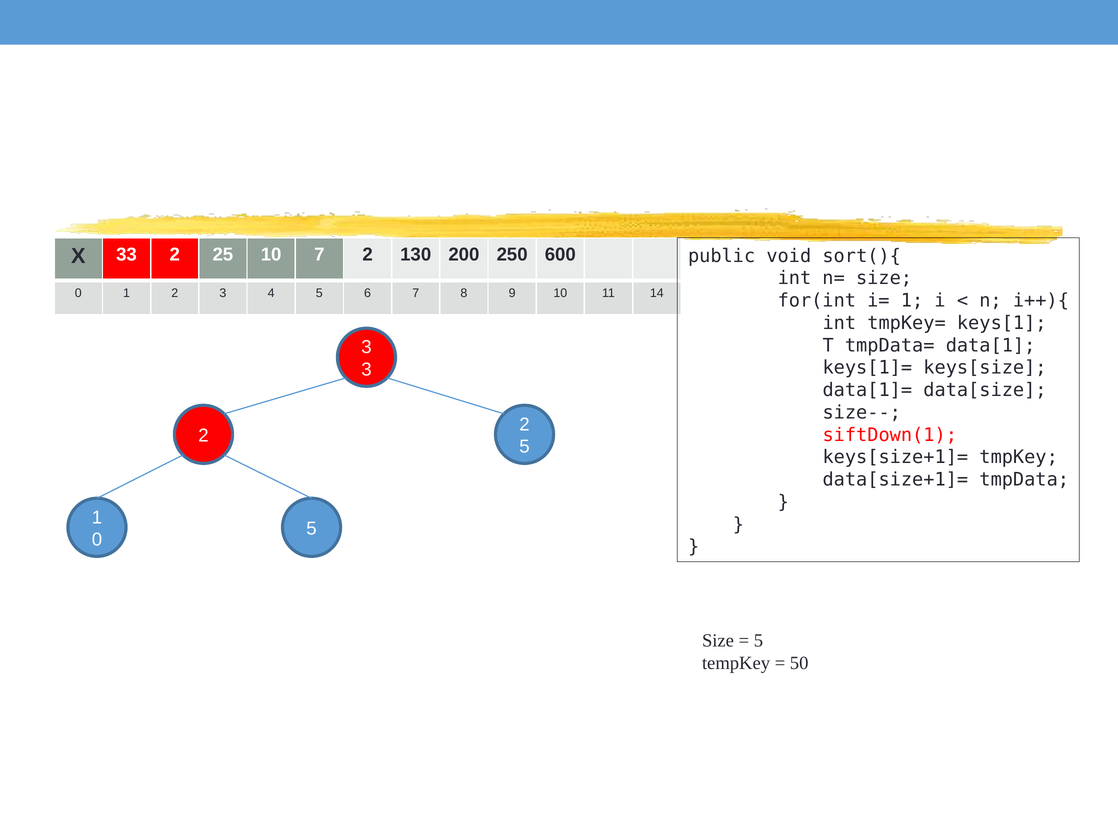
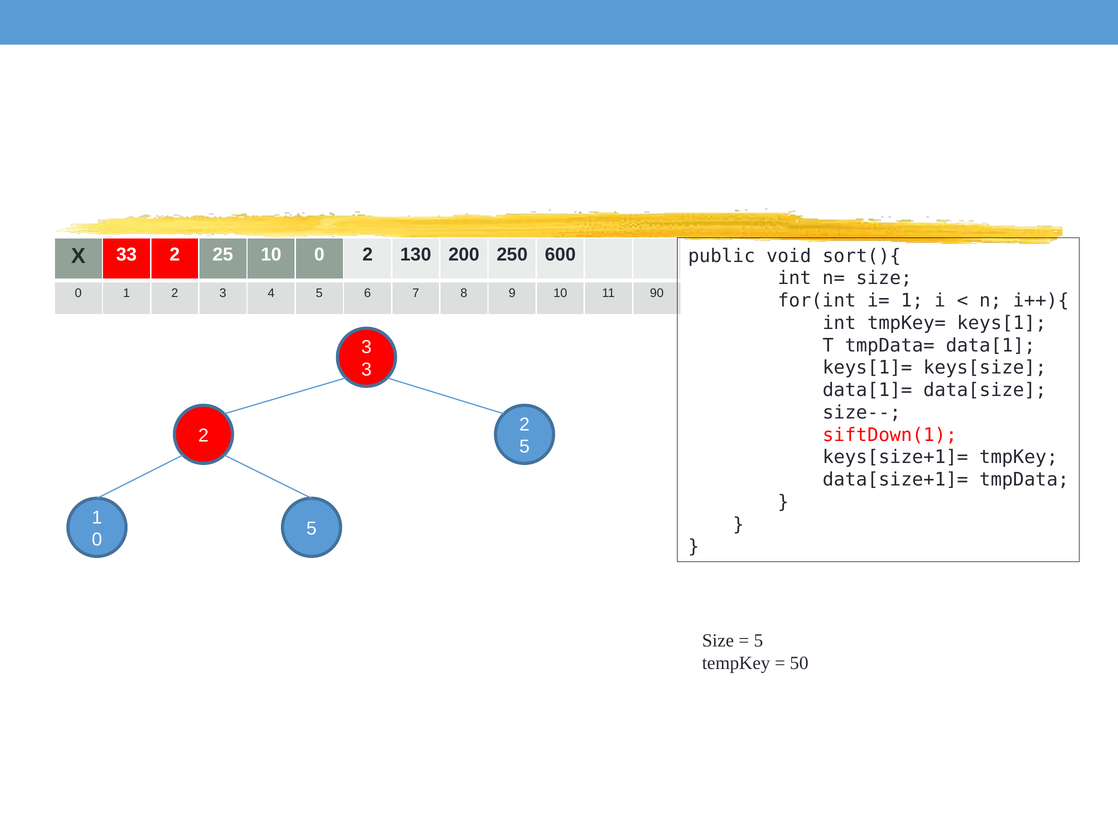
10 7: 7 -> 0 (319, 254)
14: 14 -> 90 (657, 293)
